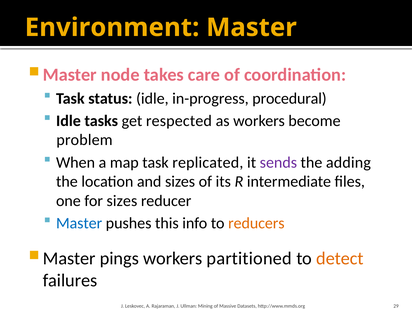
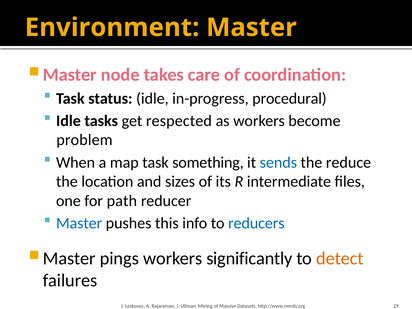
replicated: replicated -> something (208, 162)
sends colour: purple -> blue (278, 162)
adding: adding -> reduce (349, 162)
for sizes: sizes -> path (122, 201)
reducers colour: orange -> blue (256, 223)
partitioned: partitioned -> significantly (249, 258)
